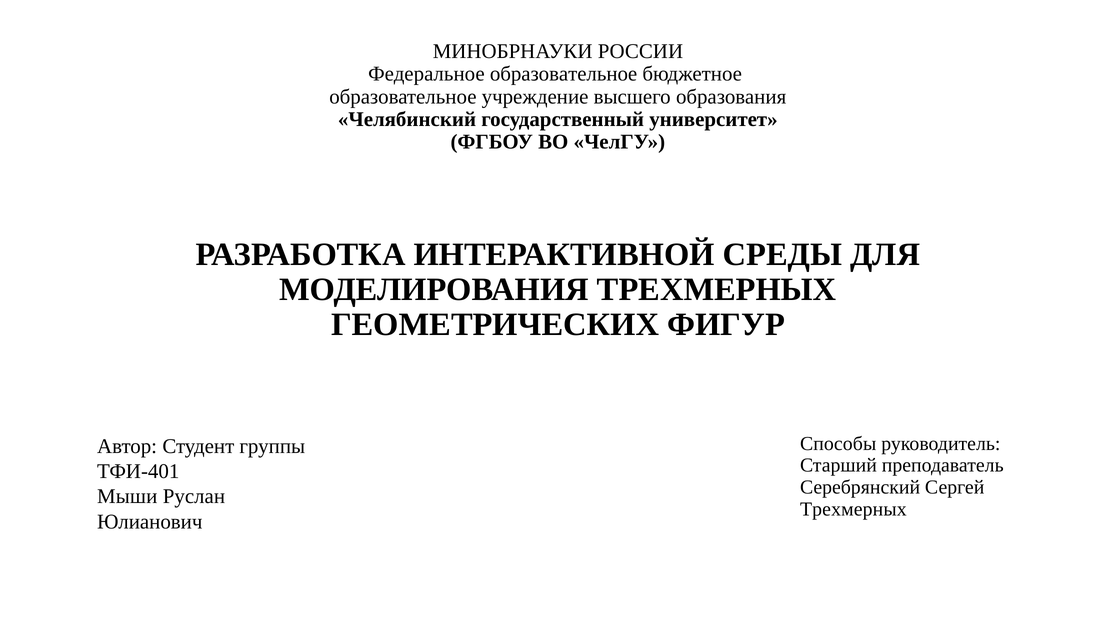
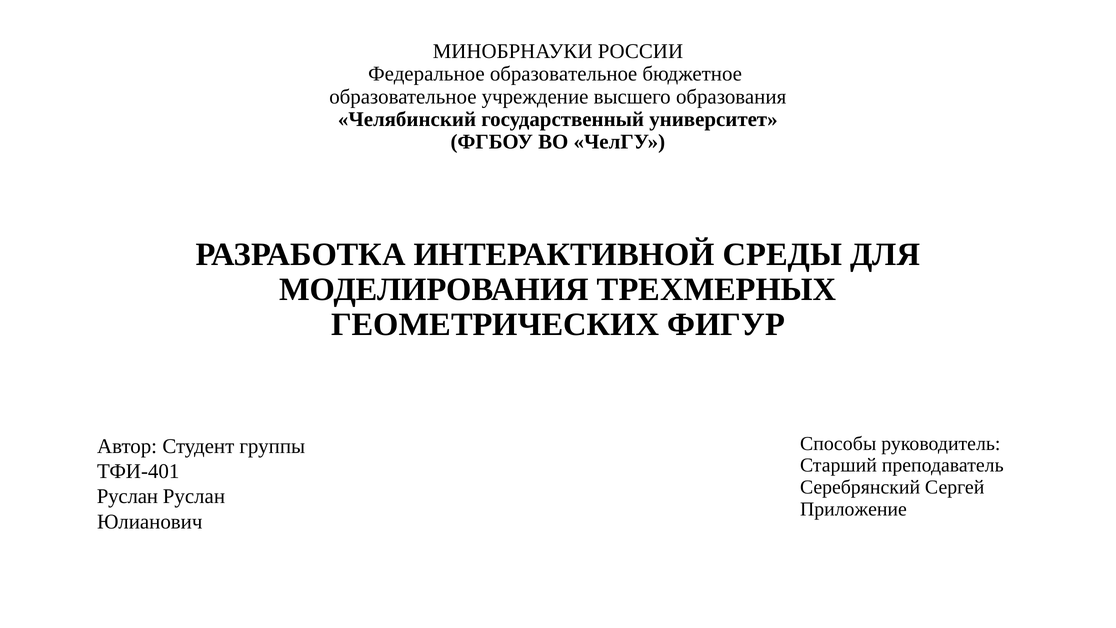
Мыши: Мыши -> Руслан (127, 496)
Трехмерных: Трехмерных -> Приложение (853, 509)
